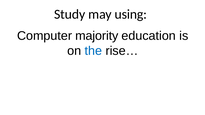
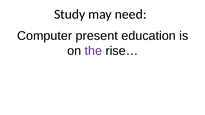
using: using -> need (131, 14)
majority: majority -> present (97, 36)
the colour: blue -> purple (93, 51)
